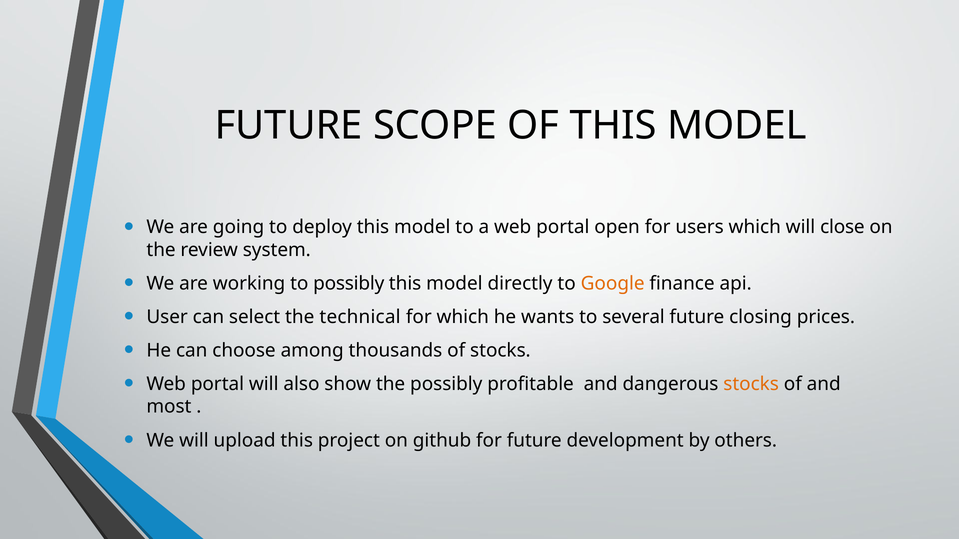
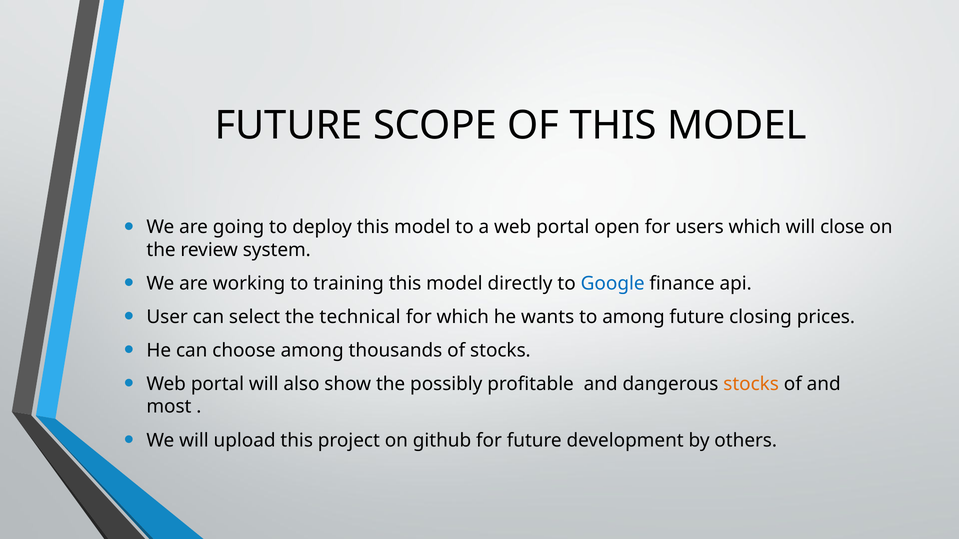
to possibly: possibly -> training (349, 284)
Google colour: orange -> blue (613, 284)
to several: several -> among (634, 317)
